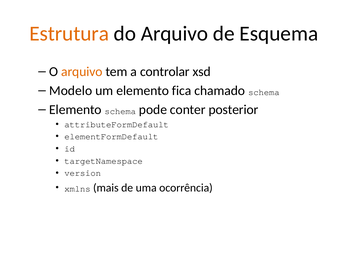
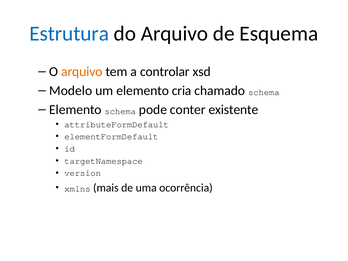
Estrutura colour: orange -> blue (69, 34)
fica: fica -> cria (182, 91)
posterior: posterior -> existente (233, 110)
